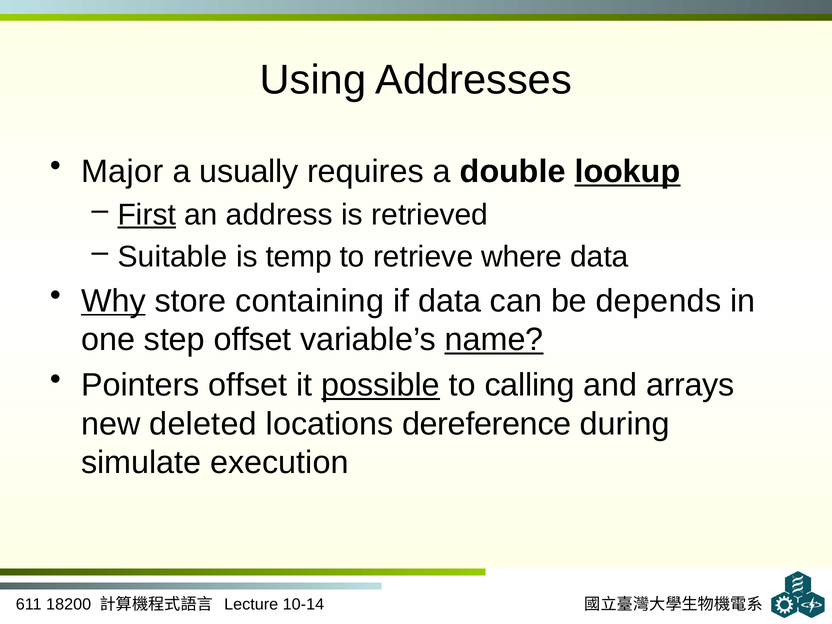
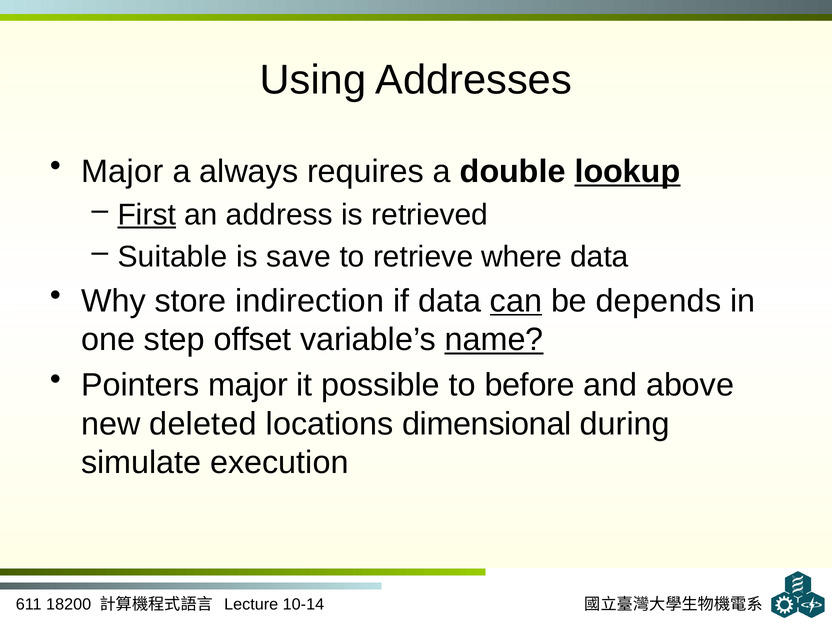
usually: usually -> always (249, 171)
temp: temp -> save (299, 257)
Why underline: present -> none (113, 301)
containing: containing -> indirection (310, 301)
can underline: none -> present (516, 301)
Pointers offset: offset -> major (248, 385)
possible underline: present -> none (381, 385)
calling: calling -> before (530, 385)
arrays: arrays -> above (690, 385)
dereference: dereference -> dimensional (487, 424)
